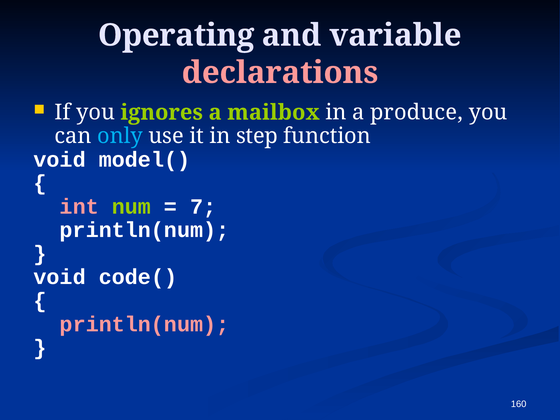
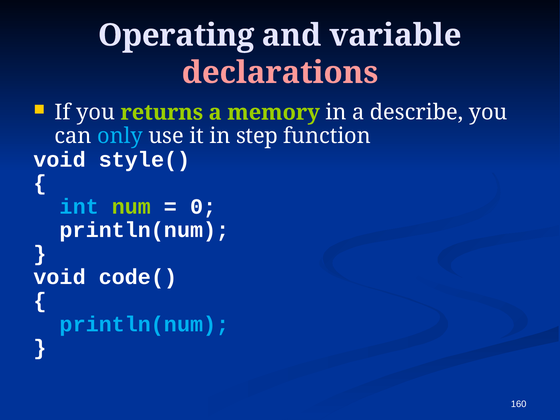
ignores: ignores -> returns (162, 112)
mailbox: mailbox -> memory (274, 112)
produce: produce -> describe (417, 112)
model(: model( -> style( (145, 159)
int colour: pink -> light blue (79, 207)
7: 7 -> 0 (203, 207)
println(num colour: pink -> light blue (144, 324)
